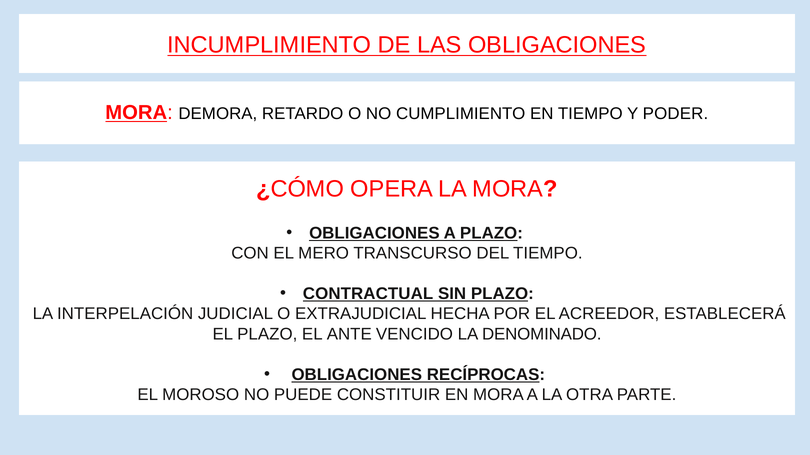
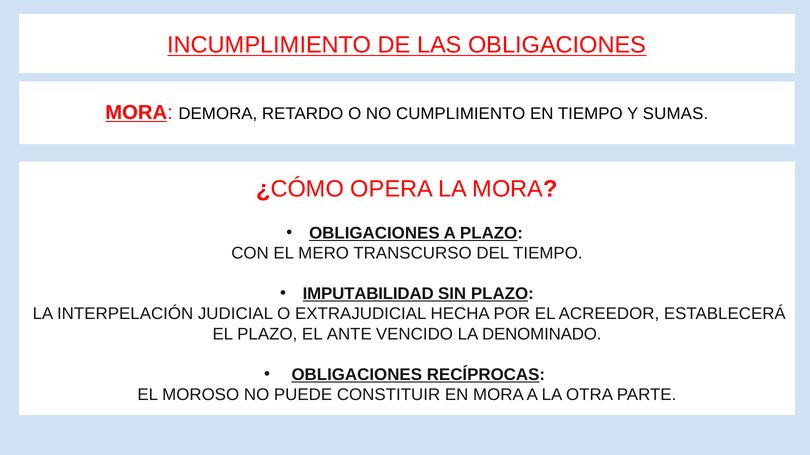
PODER: PODER -> SUMAS (675, 114)
CONTRACTUAL: CONTRACTUAL -> IMPUTABILIDAD (368, 294)
